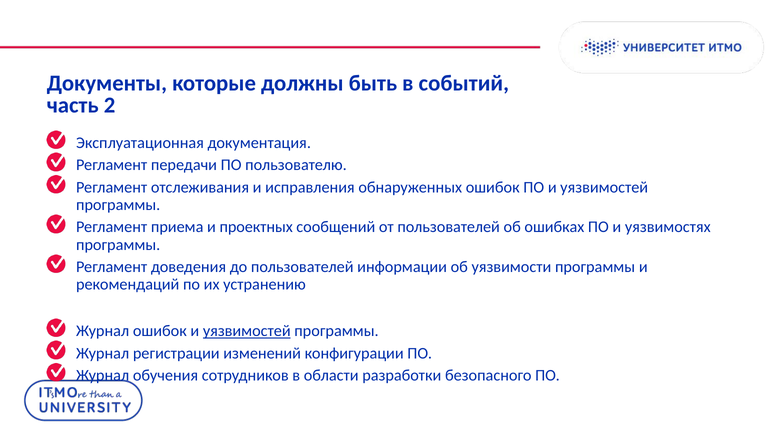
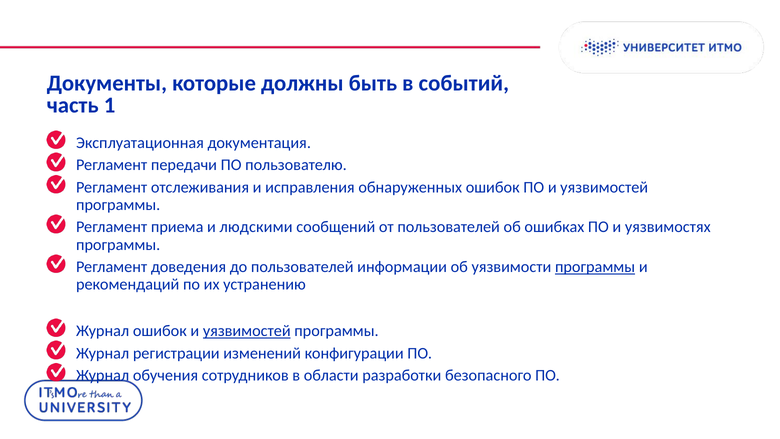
2: 2 -> 1 (110, 105)
проектных: проектных -> людскими (256, 227)
программы underline: none -> present (595, 267)
